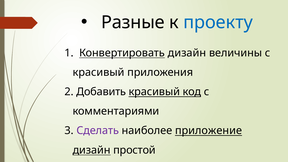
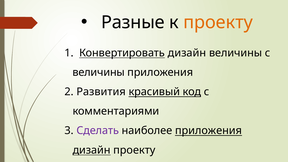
проекту colour: blue -> orange (218, 22)
красивый: красивый -> величины (99, 72)
Добавить: Добавить -> Развития (101, 92)
наиболее приложение: приложение -> приложения (209, 131)
дизайн простой: простой -> проекту (134, 150)
